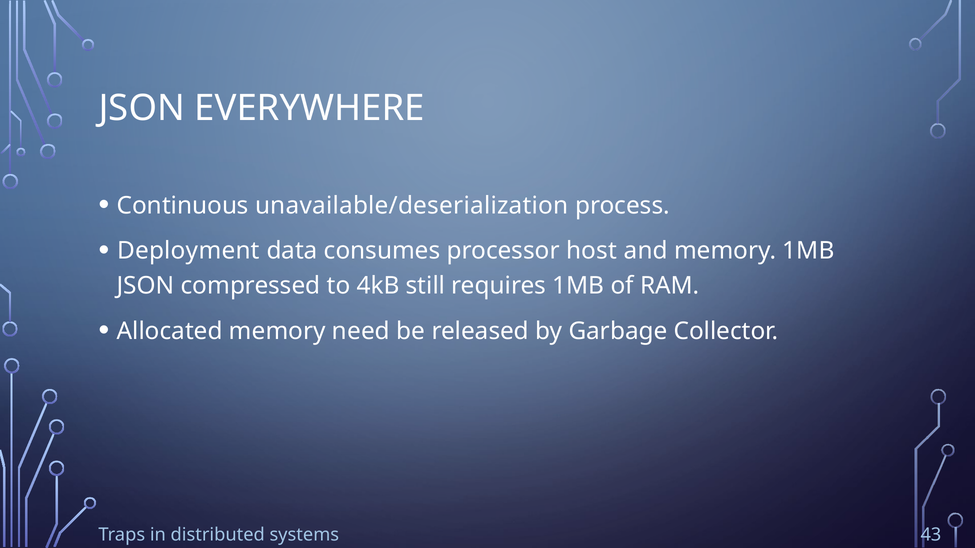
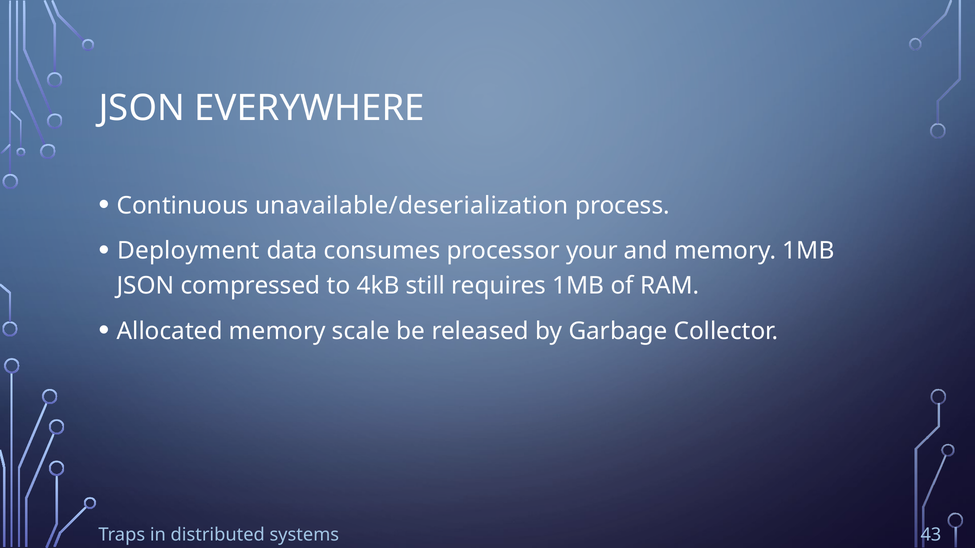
host: host -> your (592, 251)
need: need -> scale (361, 331)
